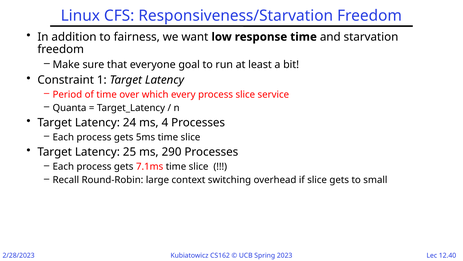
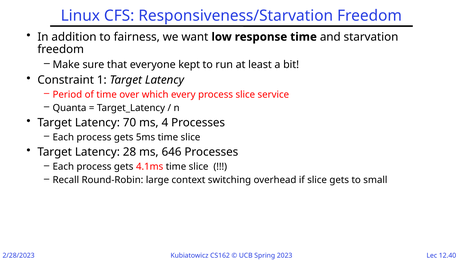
goal: goal -> kept (189, 64)
24: 24 -> 70 (130, 123)
25: 25 -> 28 (130, 152)
290: 290 -> 646 (172, 152)
7.1ms: 7.1ms -> 4.1ms (150, 166)
